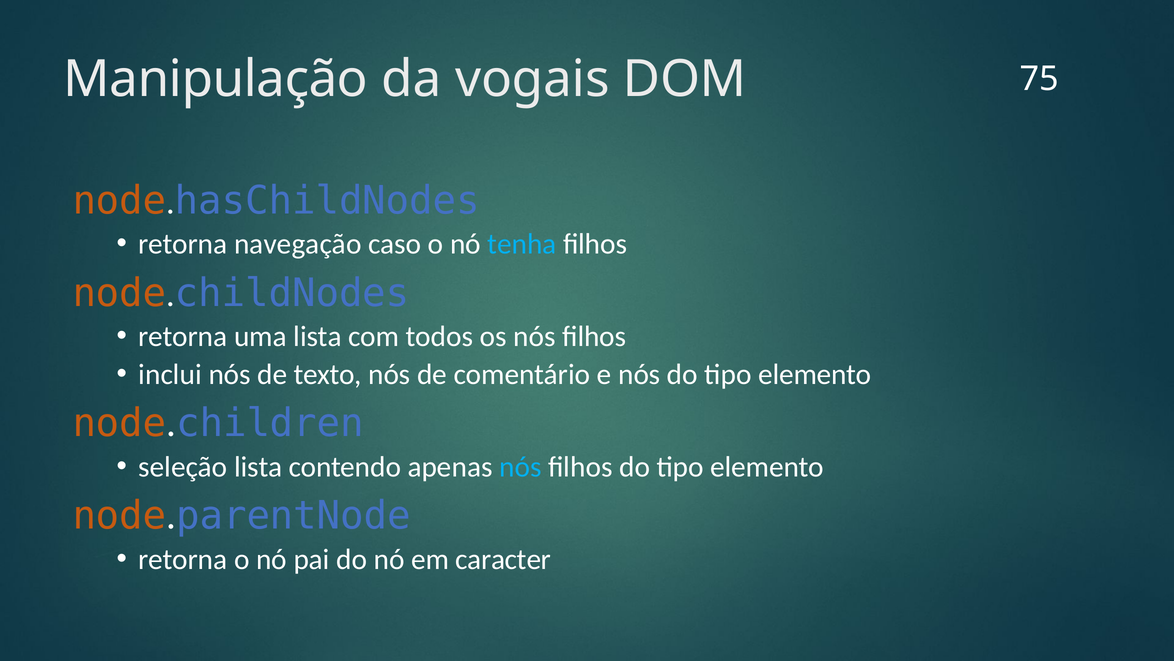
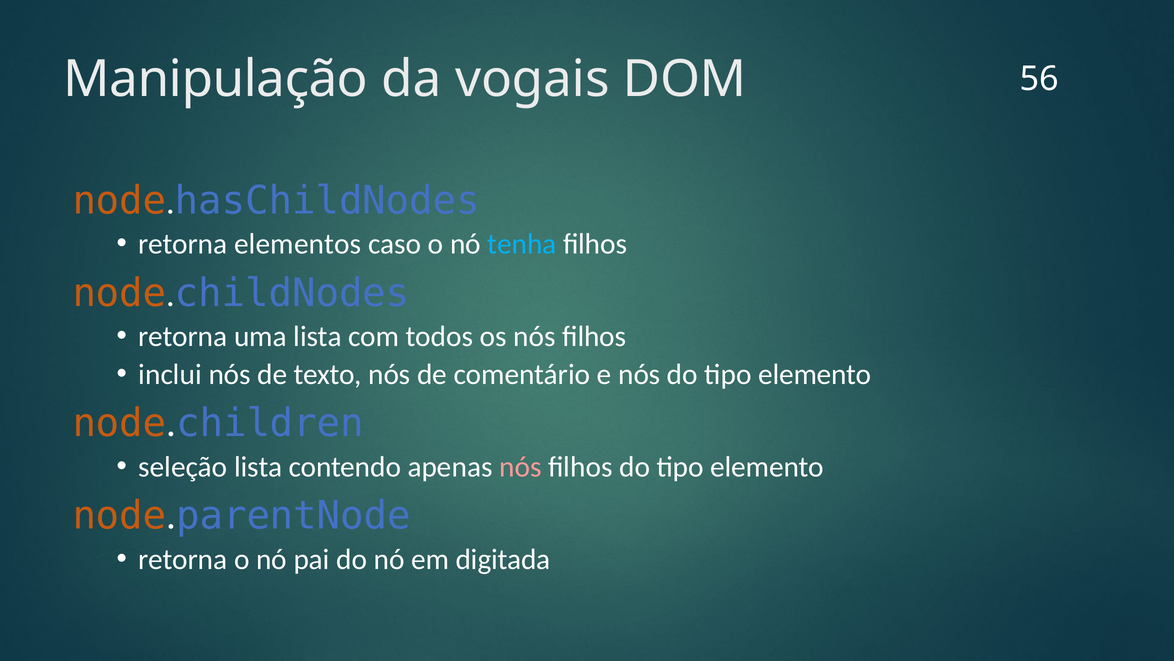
75: 75 -> 56 (1039, 79)
navegação: navegação -> elementos (298, 244)
nós colour: light blue -> pink (520, 467)
caracter: caracter -> digitada (503, 559)
